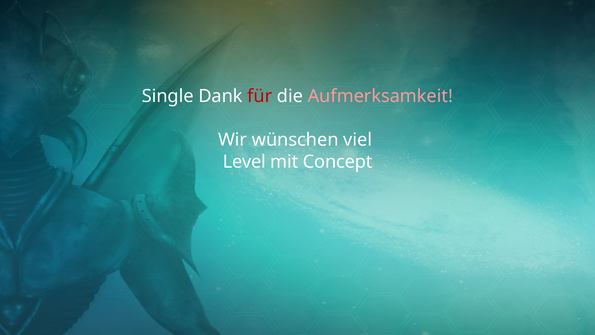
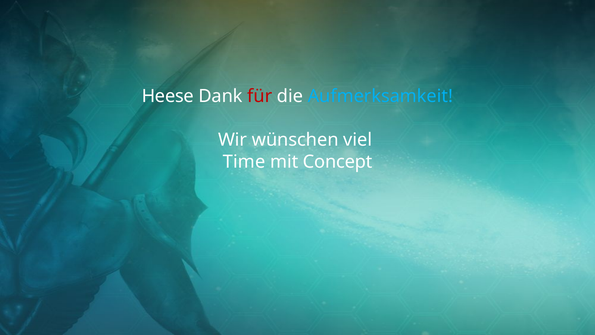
Single: Single -> Heese (168, 96)
Aufmerksamkeit colour: pink -> light blue (380, 96)
Level: Level -> Time (244, 162)
